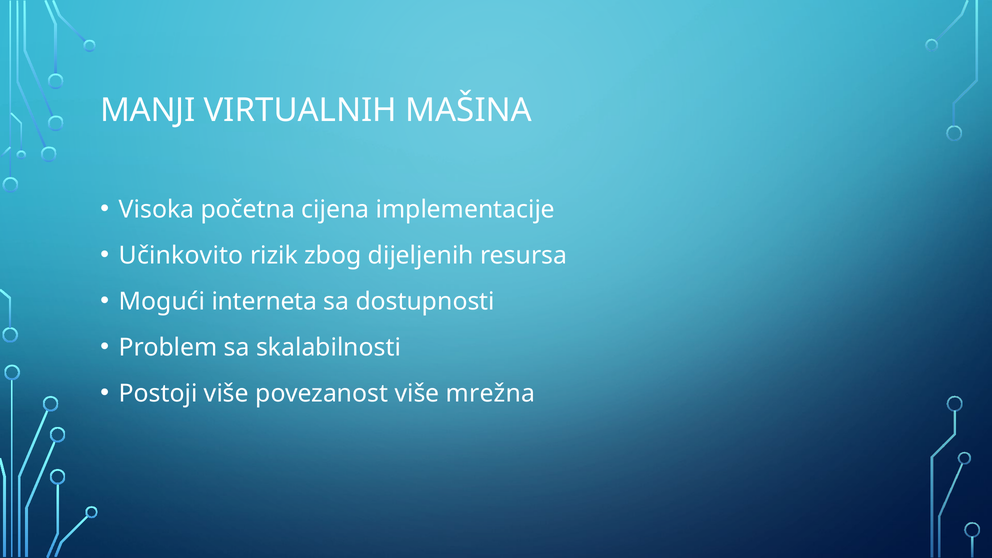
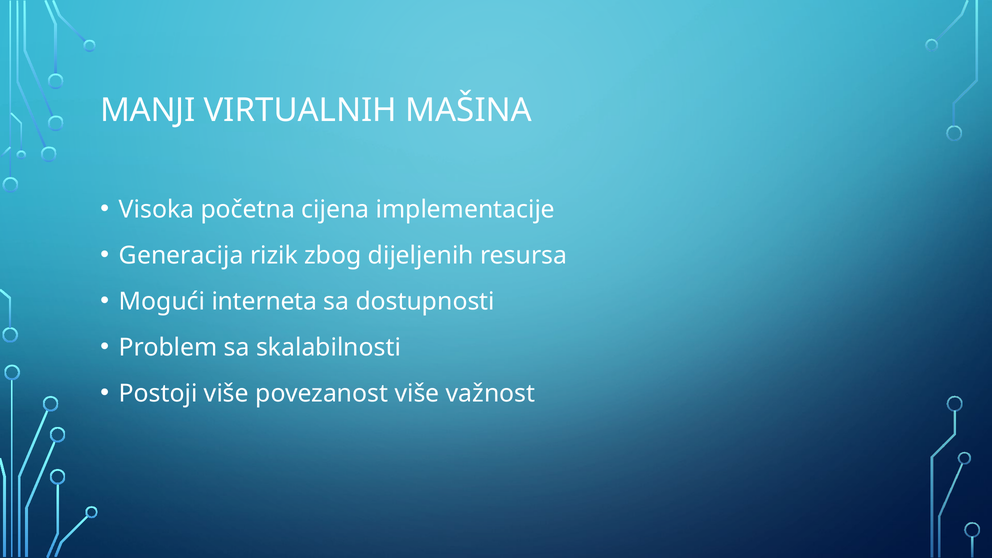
Učinkovito: Učinkovito -> Generacija (181, 255)
mrežna: mrežna -> važnost (491, 394)
